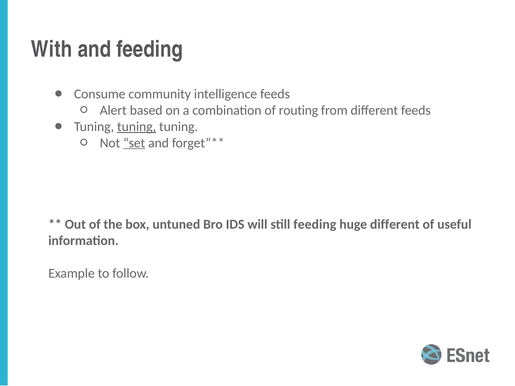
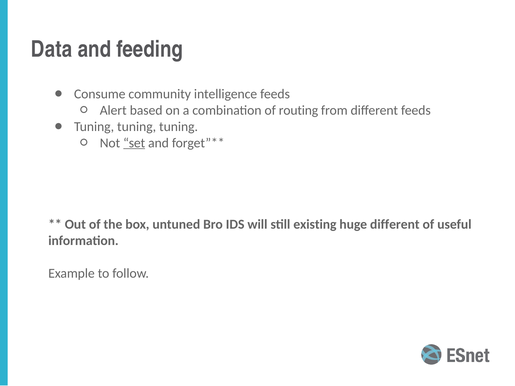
With: With -> Data (52, 49)
tuning underline: present -> none (137, 127)
still feeding: feeding -> existing (315, 225)
